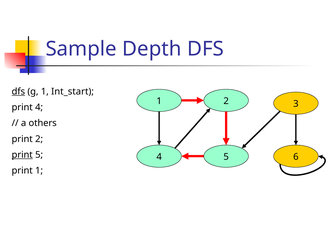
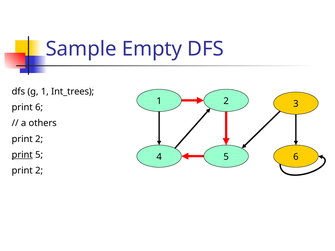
Depth: Depth -> Empty (152, 49)
dfs underline: present -> none (18, 92)
Int_start: Int_start -> Int_trees (73, 92)
print 4: 4 -> 6 (39, 107)
1: 1 -> 2 (39, 171)
